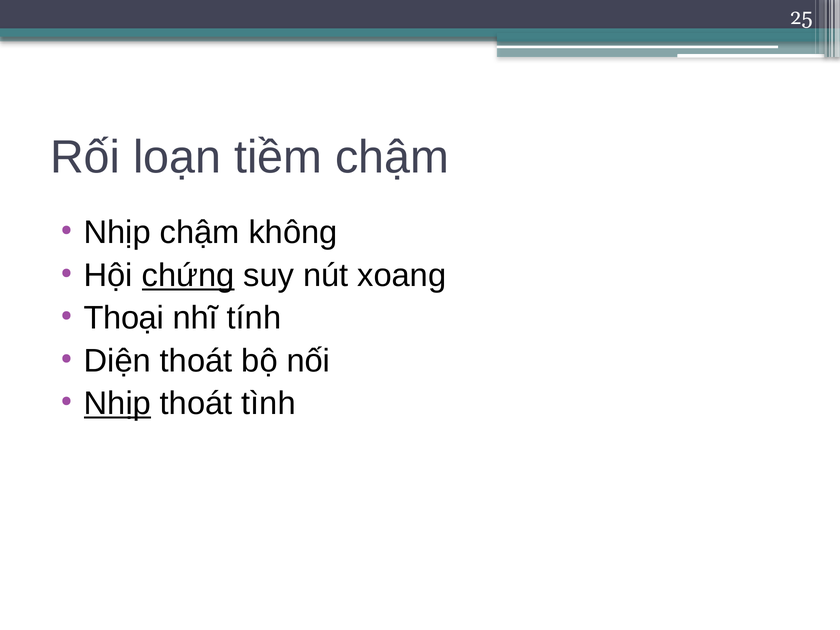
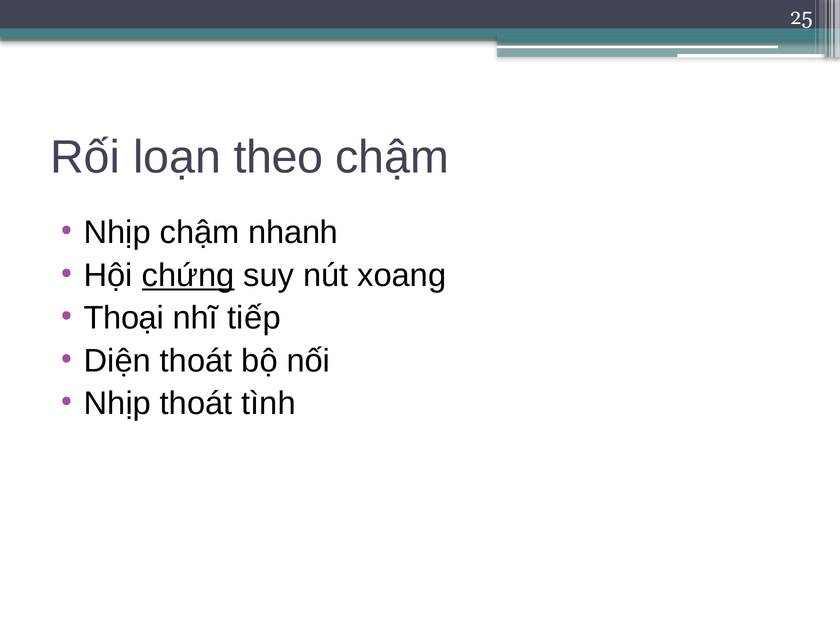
tiềm: tiềm -> theo (278, 157)
không: không -> nhanh (293, 233)
tính: tính -> tiếp (254, 318)
Nhịp underline: present -> none (117, 404)
